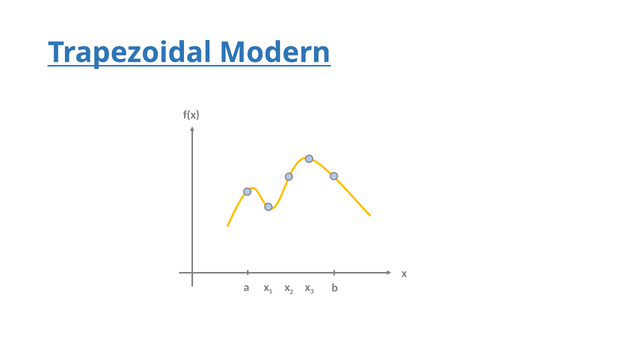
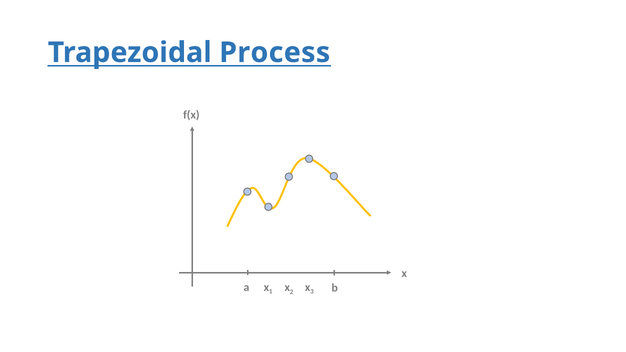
Modern: Modern -> Process (275, 53)
